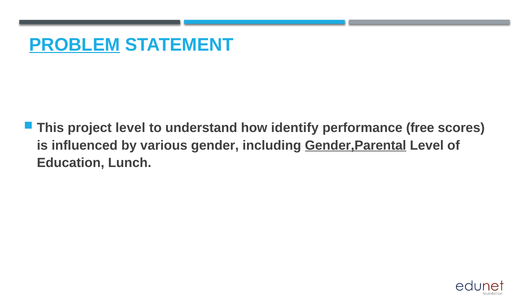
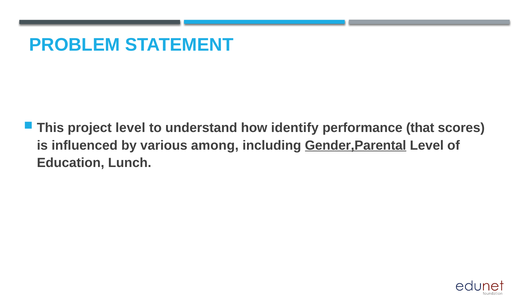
PROBLEM underline: present -> none (75, 45)
free: free -> that (420, 128)
gender: gender -> among (215, 145)
